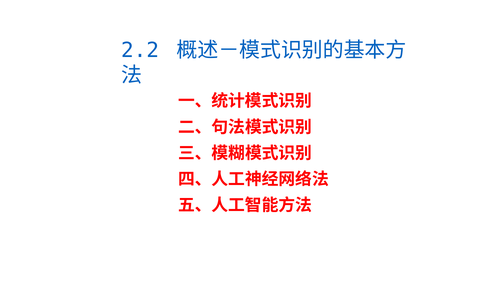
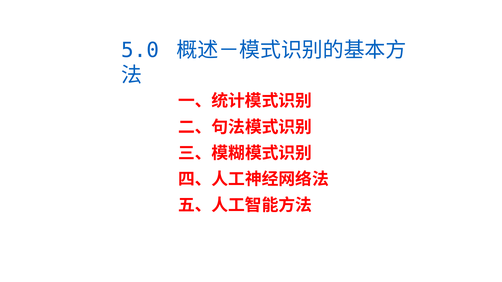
2.2: 2.2 -> 5.0 (140, 50)
